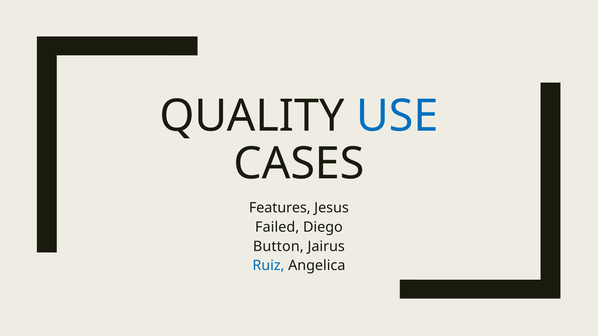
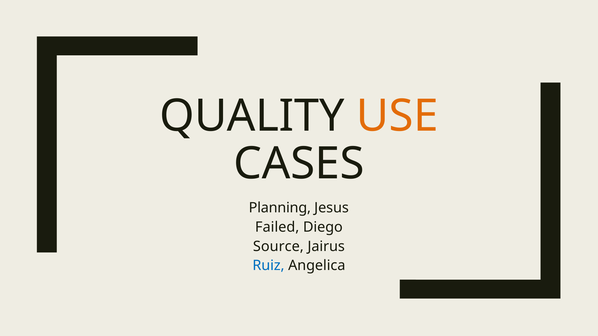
USE colour: blue -> orange (397, 116)
Features: Features -> Planning (280, 208)
Button: Button -> Source (278, 247)
